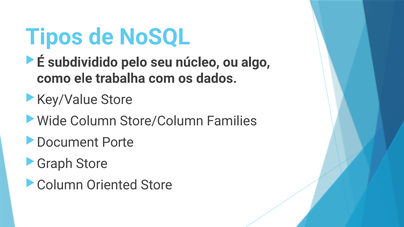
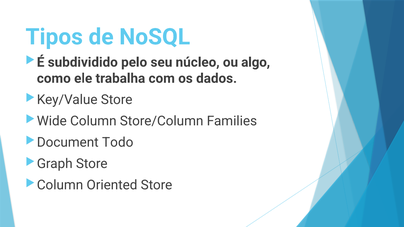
Porte: Porte -> Todo (118, 143)
